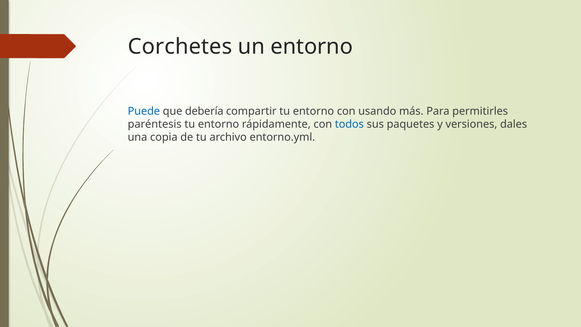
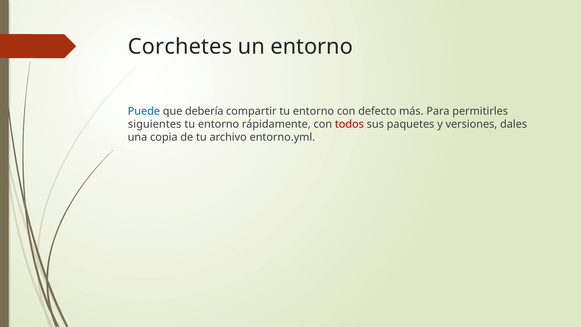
usando: usando -> defecto (377, 111)
paréntesis: paréntesis -> siguientes (155, 124)
todos colour: blue -> red (349, 124)
